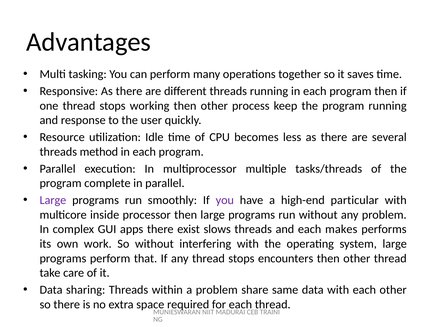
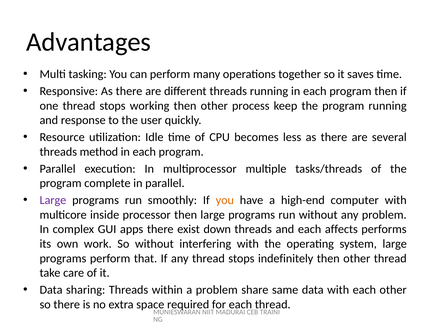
you colour: purple -> orange (225, 200)
particular: particular -> computer (355, 200)
slows: slows -> down (217, 229)
makes: makes -> affects (341, 229)
encounters: encounters -> indefinitely (286, 258)
